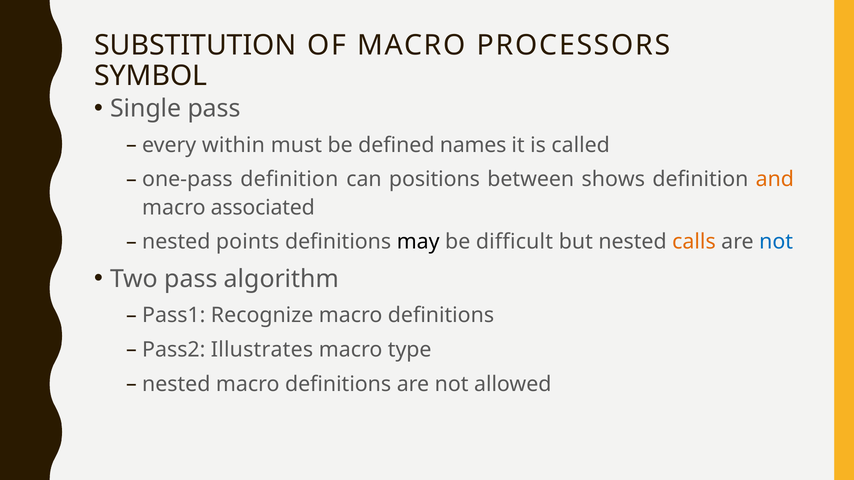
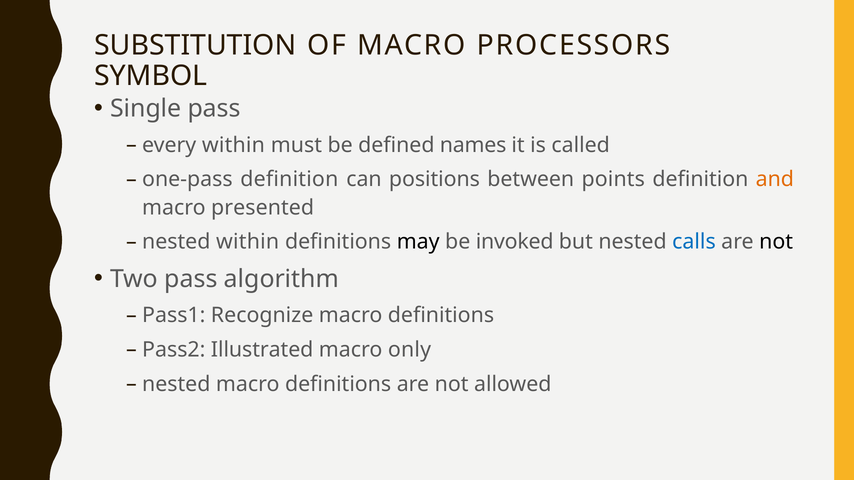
shows: shows -> points (613, 180)
associated: associated -> presented (263, 208)
nested points: points -> within (248, 242)
difficult: difficult -> invoked (515, 242)
calls colour: orange -> blue (694, 242)
not colour: blue -> black (776, 242)
Illustrates: Illustrates -> Illustrated (262, 350)
type: type -> only (410, 350)
